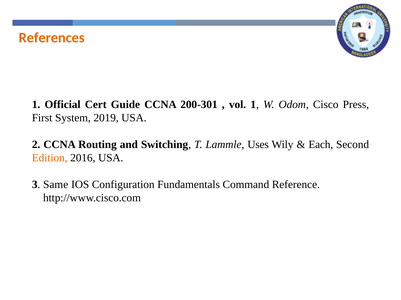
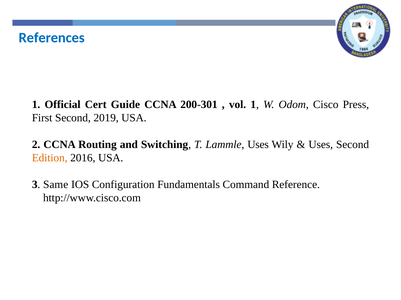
References colour: orange -> blue (52, 38)
First System: System -> Second (73, 118)
Each: Each -> Uses (321, 145)
